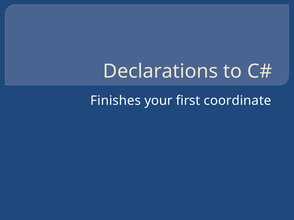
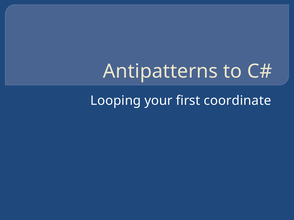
Declarations: Declarations -> Antipatterns (160, 71)
Finishes: Finishes -> Looping (116, 101)
